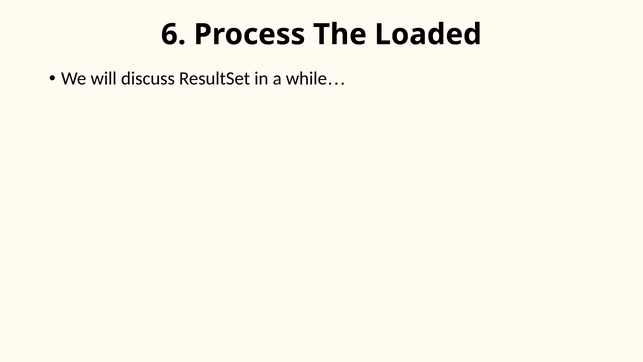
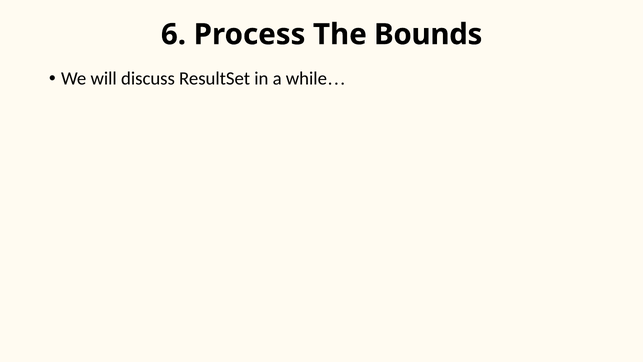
Loaded: Loaded -> Bounds (428, 34)
